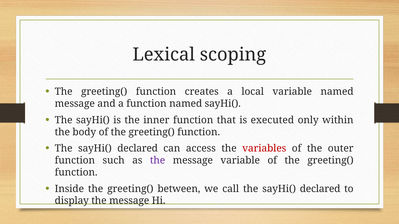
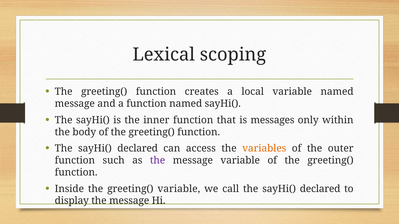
executed: executed -> messages (272, 120)
variables colour: red -> orange (264, 149)
greeting( between: between -> variable (179, 189)
